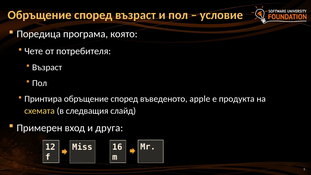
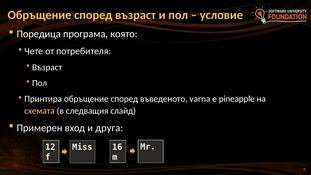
apple: apple -> varna (200, 99)
продукта: продукта -> pineapple (237, 99)
